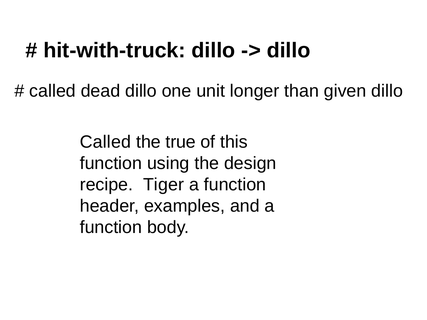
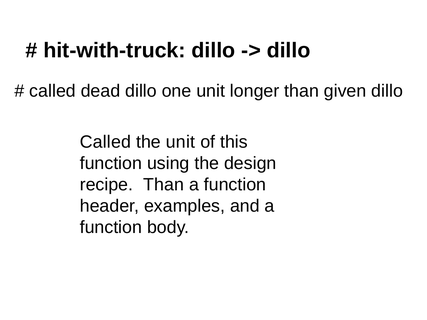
the true: true -> unit (181, 142)
recipe Tiger: Tiger -> Than (164, 185)
